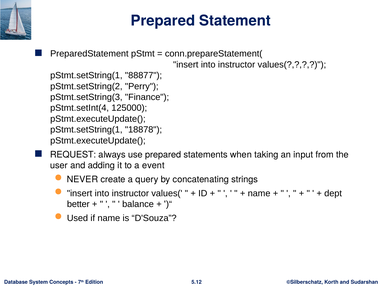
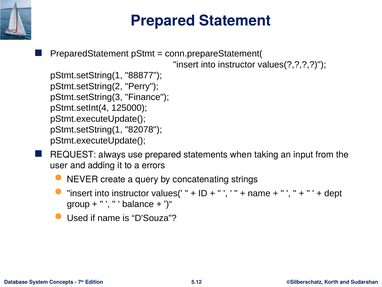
18878: 18878 -> 82078 (143, 129)
event: event -> errors (153, 165)
better: better -> group (78, 204)
